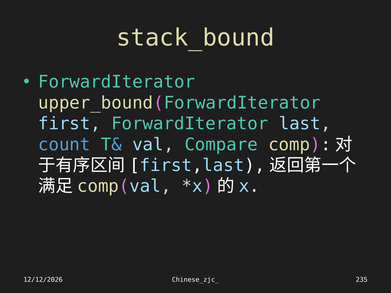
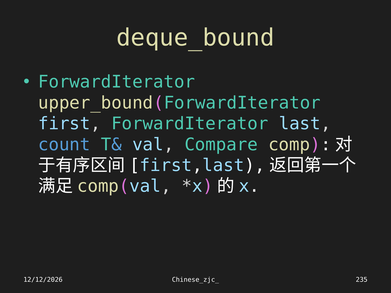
stack_bound: stack_bound -> deque_bound (195, 38)
